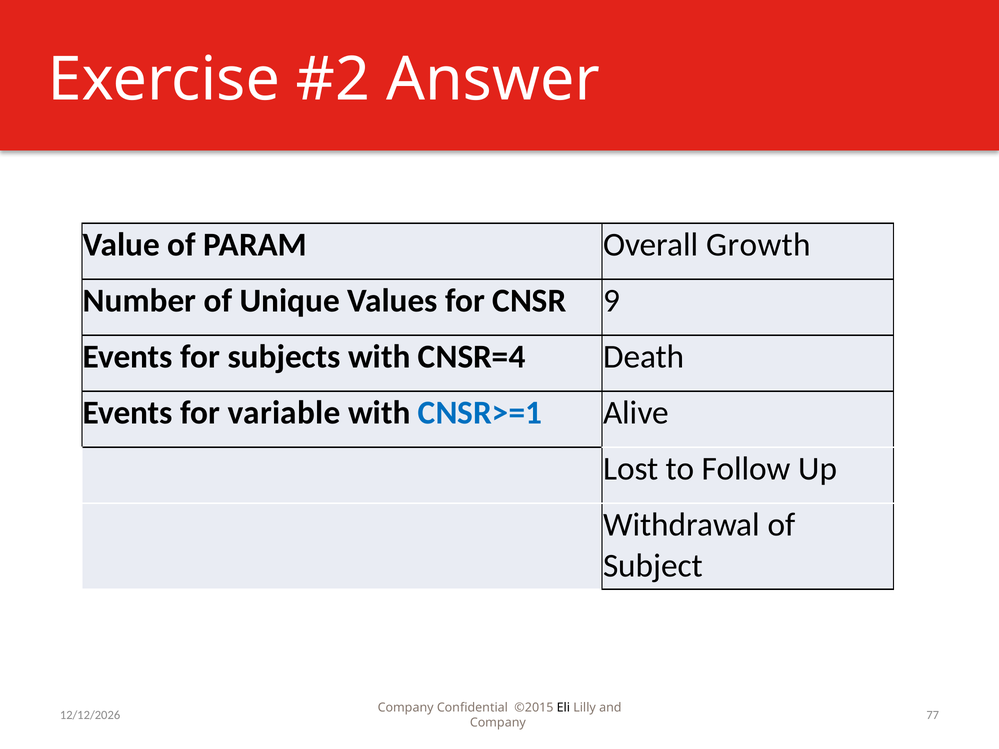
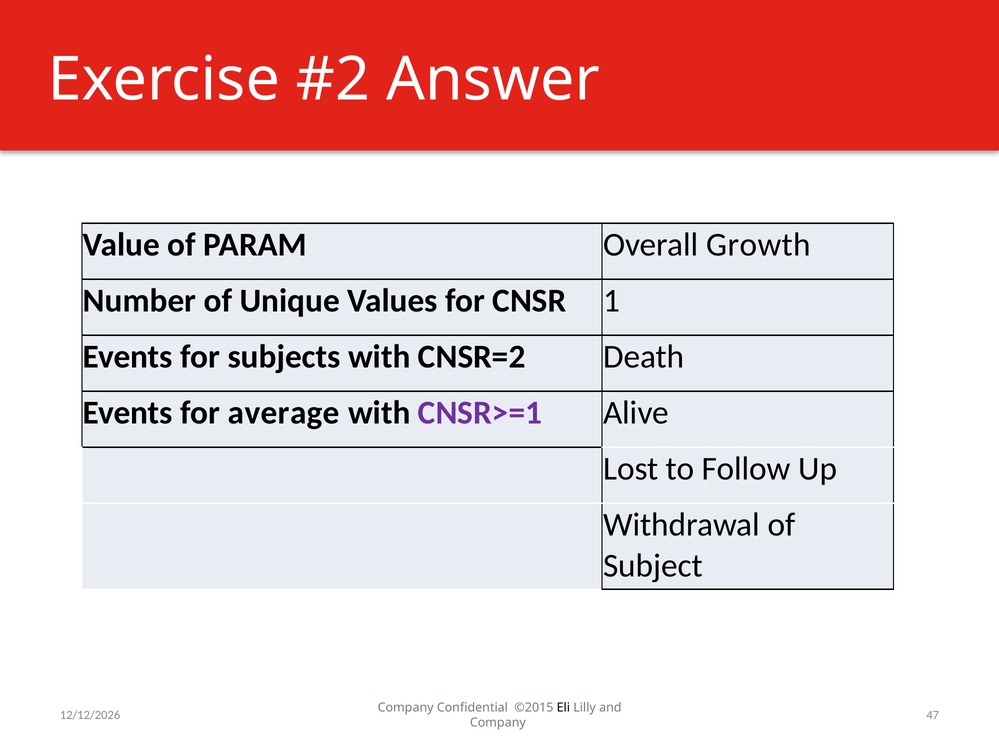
9: 9 -> 1 (612, 301)
CNSR=4: CNSR=4 -> CNSR=2 (472, 357)
variable: variable -> average (284, 413)
CNSR>=1 colour: blue -> purple (480, 413)
77: 77 -> 47 (933, 715)
